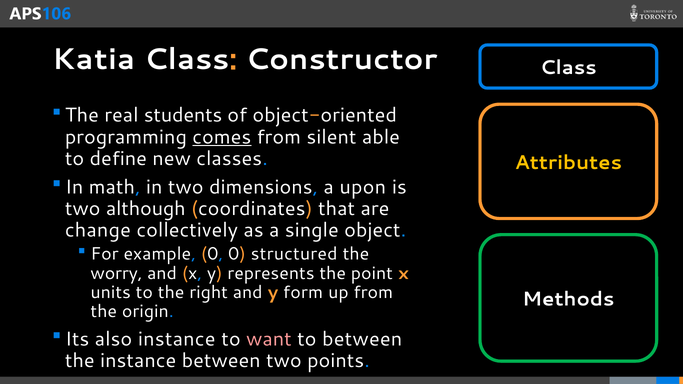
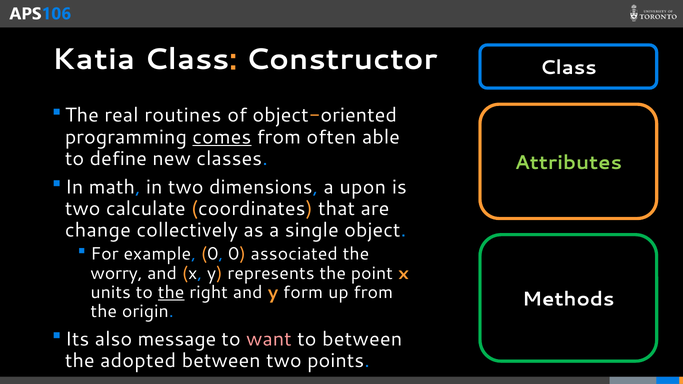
students: students -> routines (183, 115)
silent: silent -> often (331, 137)
Attributes colour: yellow -> light green (568, 163)
although: although -> calculate (146, 209)
structured: structured -> associated (294, 254)
the underline: none -> present (171, 293)
also instance: instance -> message (177, 339)
the instance: instance -> adopted (138, 361)
